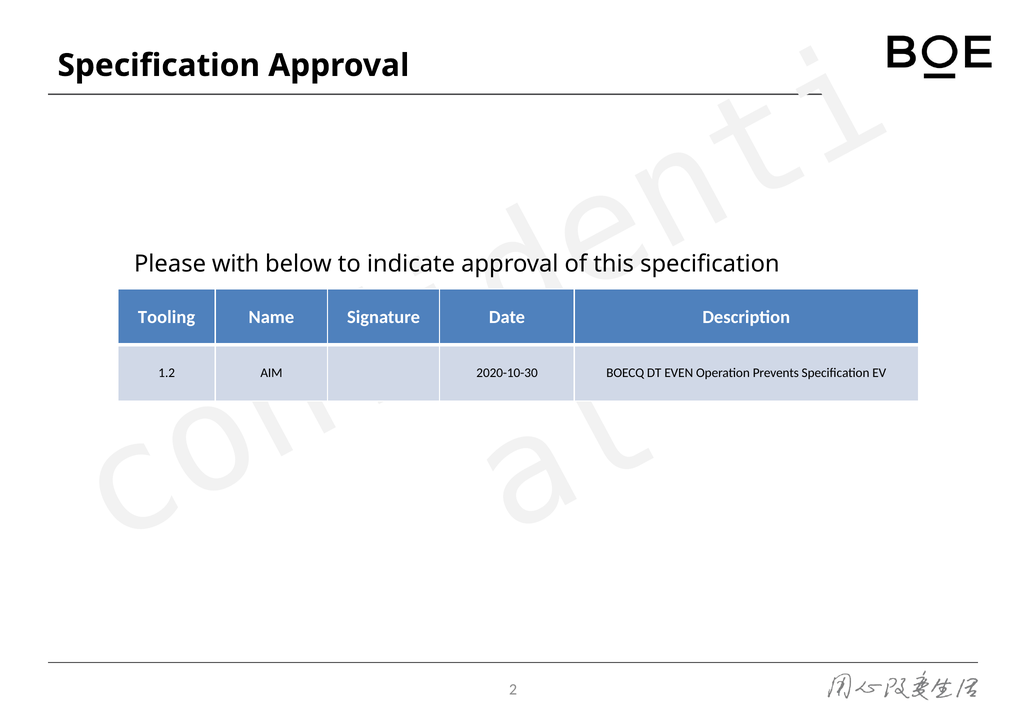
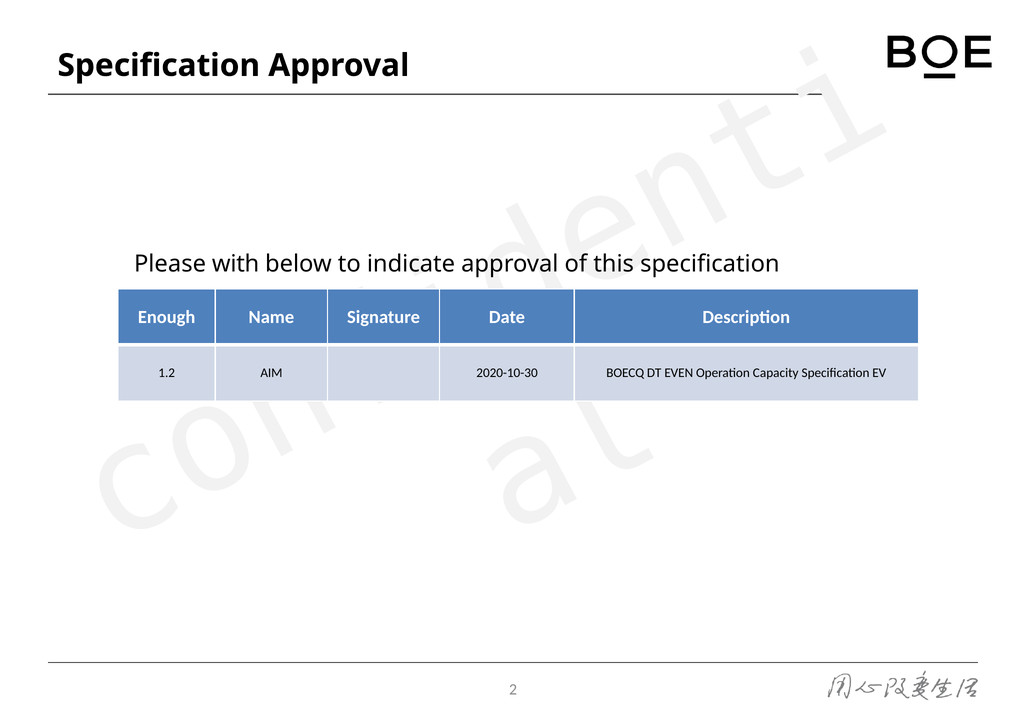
Tooling: Tooling -> Enough (167, 317)
Prevents: Prevents -> Capacity (776, 373)
